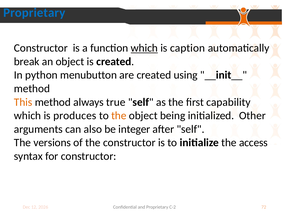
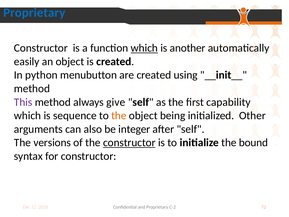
caption: caption -> another (188, 48)
break: break -> easily (27, 61)
This colour: orange -> purple (23, 102)
true: true -> give (116, 102)
produces: produces -> sequence (75, 115)
constructor underline: none -> present (129, 142)
access: access -> bound (253, 142)
